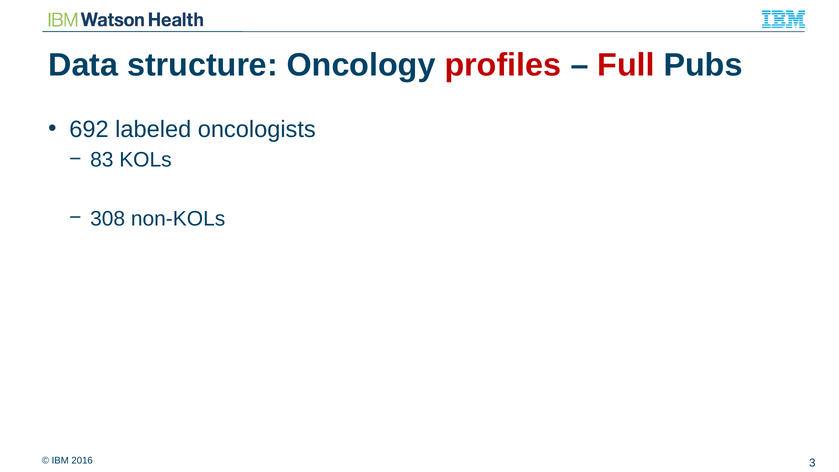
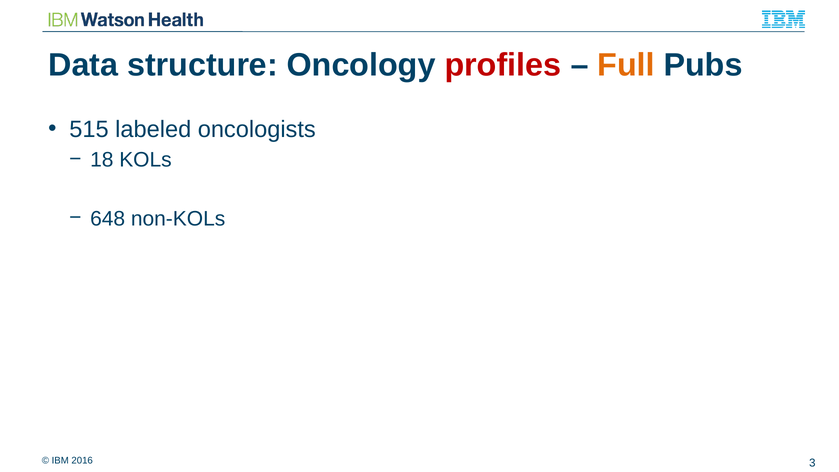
Full colour: red -> orange (626, 65)
692: 692 -> 515 (89, 129)
83: 83 -> 18 (102, 160)
308: 308 -> 648 (108, 219)
